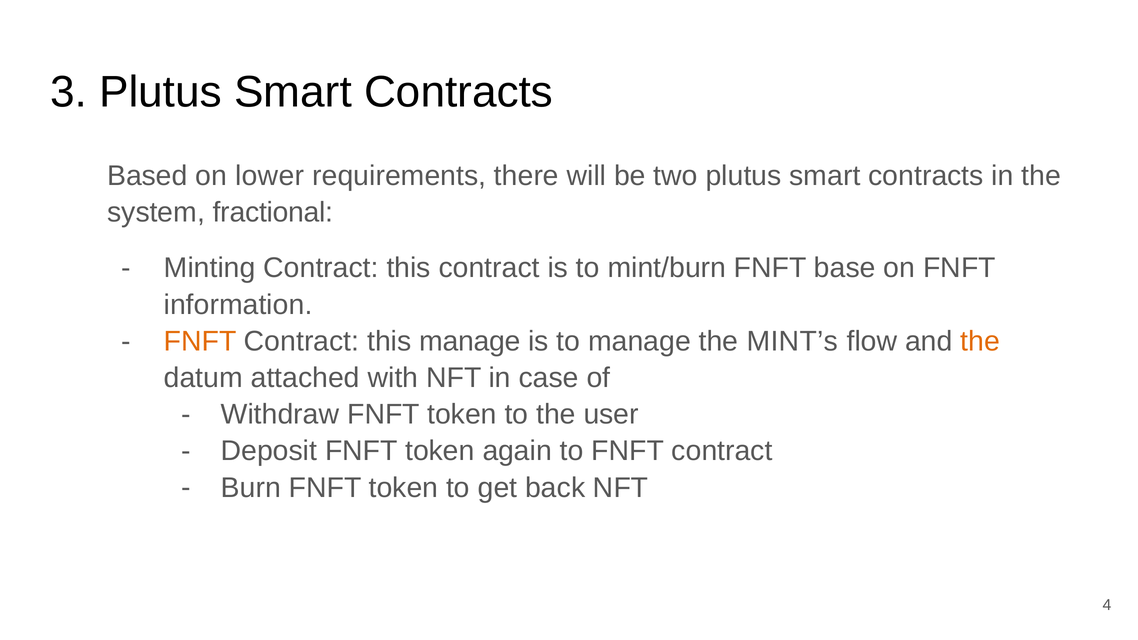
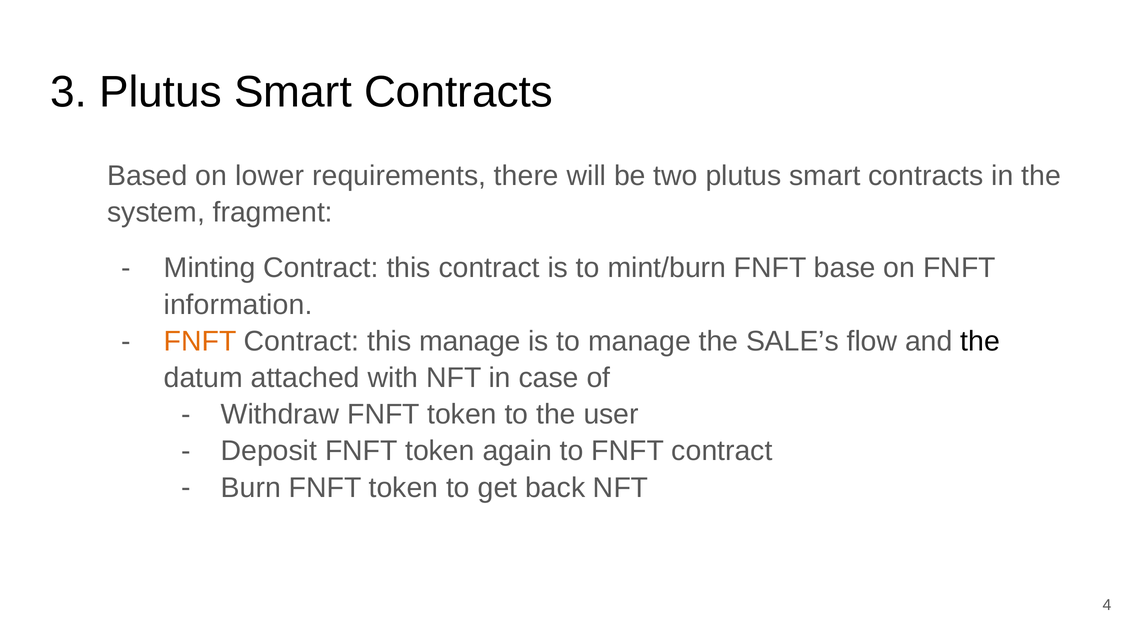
fractional: fractional -> fragment (273, 213)
MINT’s: MINT’s -> SALE’s (793, 341)
the colour: orange -> black (980, 341)
